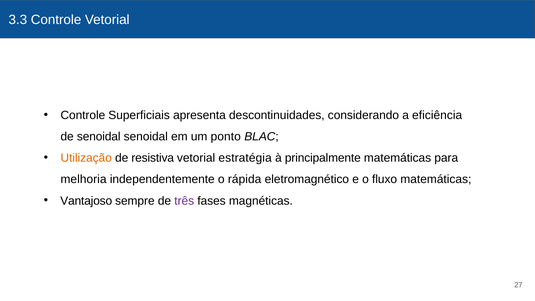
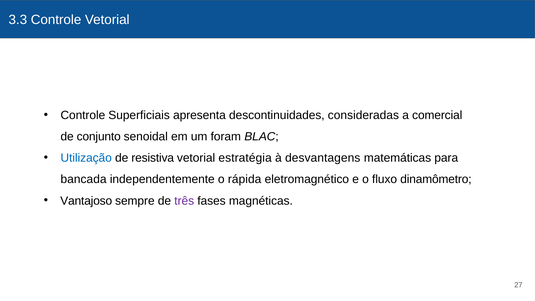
considerando: considerando -> consideradas (363, 115)
eficiência: eficiência -> comercial (437, 115)
de senoidal: senoidal -> conjunto (99, 137)
ponto: ponto -> foram (226, 137)
Utilização colour: orange -> blue (86, 158)
principalmente: principalmente -> desvantagens (323, 158)
melhoria: melhoria -> bancada (84, 179)
fluxo matemáticas: matemáticas -> dinamômetro (436, 179)
